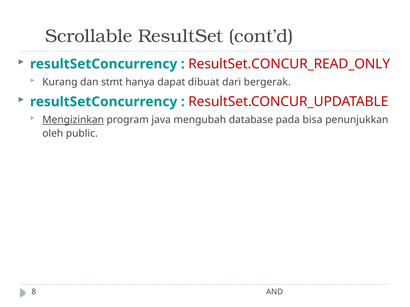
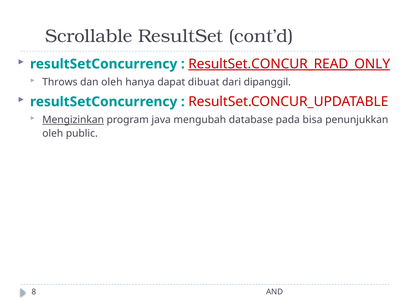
ResultSet.CONCUR_READ_ONLY underline: none -> present (289, 64)
Kurang: Kurang -> Throws (60, 82)
dan stmt: stmt -> oleh (112, 82)
bergerak: bergerak -> dipanggil (267, 82)
